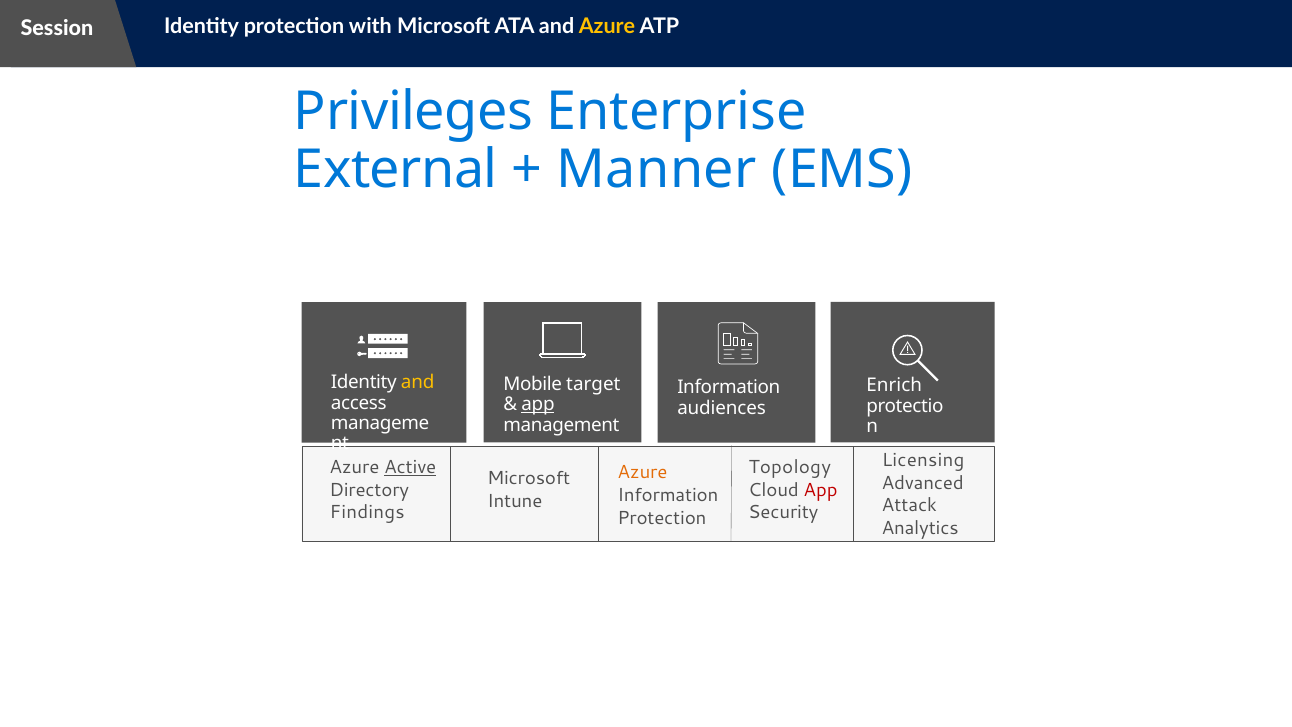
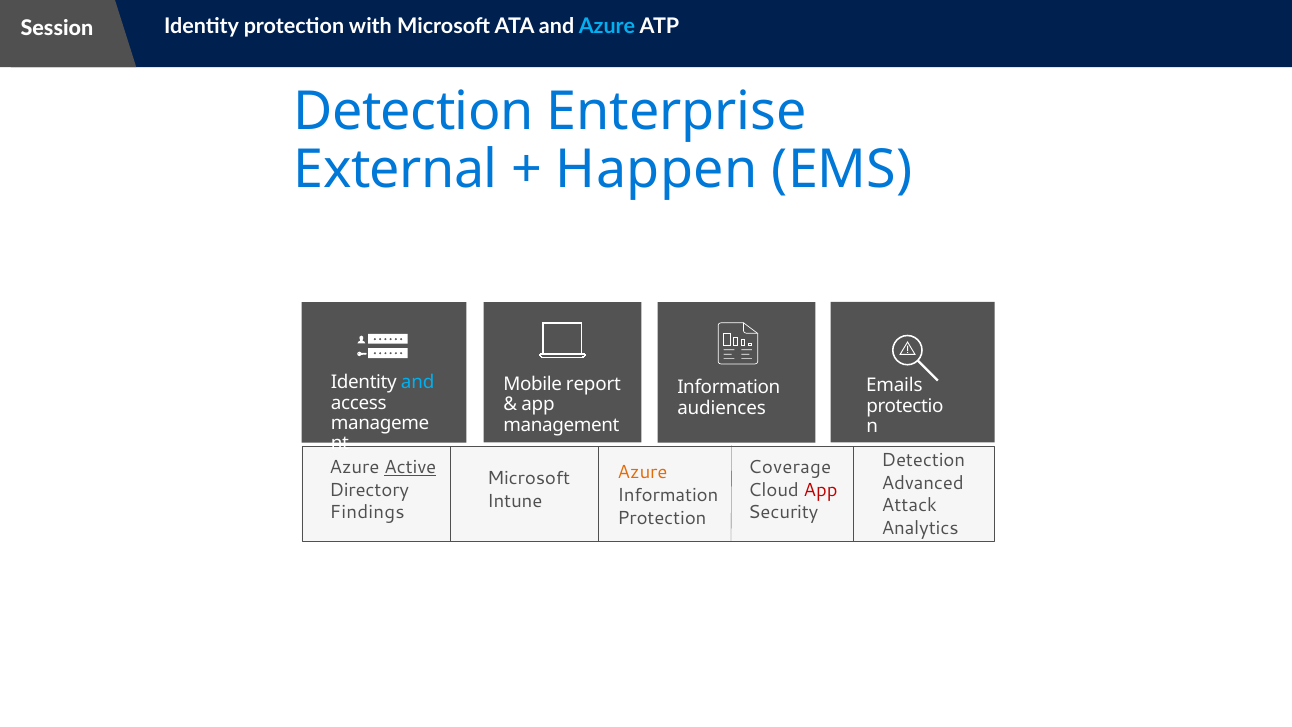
Azure colour: yellow -> light blue (607, 26)
Privileges: Privileges -> Detection (414, 111)
Manner: Manner -> Happen (657, 170)
and colour: yellow -> light blue (418, 382)
target: target -> report (593, 384)
Enrich: Enrich -> Emails (894, 385)
app underline: present -> none (538, 404)
Licensing: Licensing -> Detection (923, 460)
Topology: Topology -> Coverage (790, 467)
